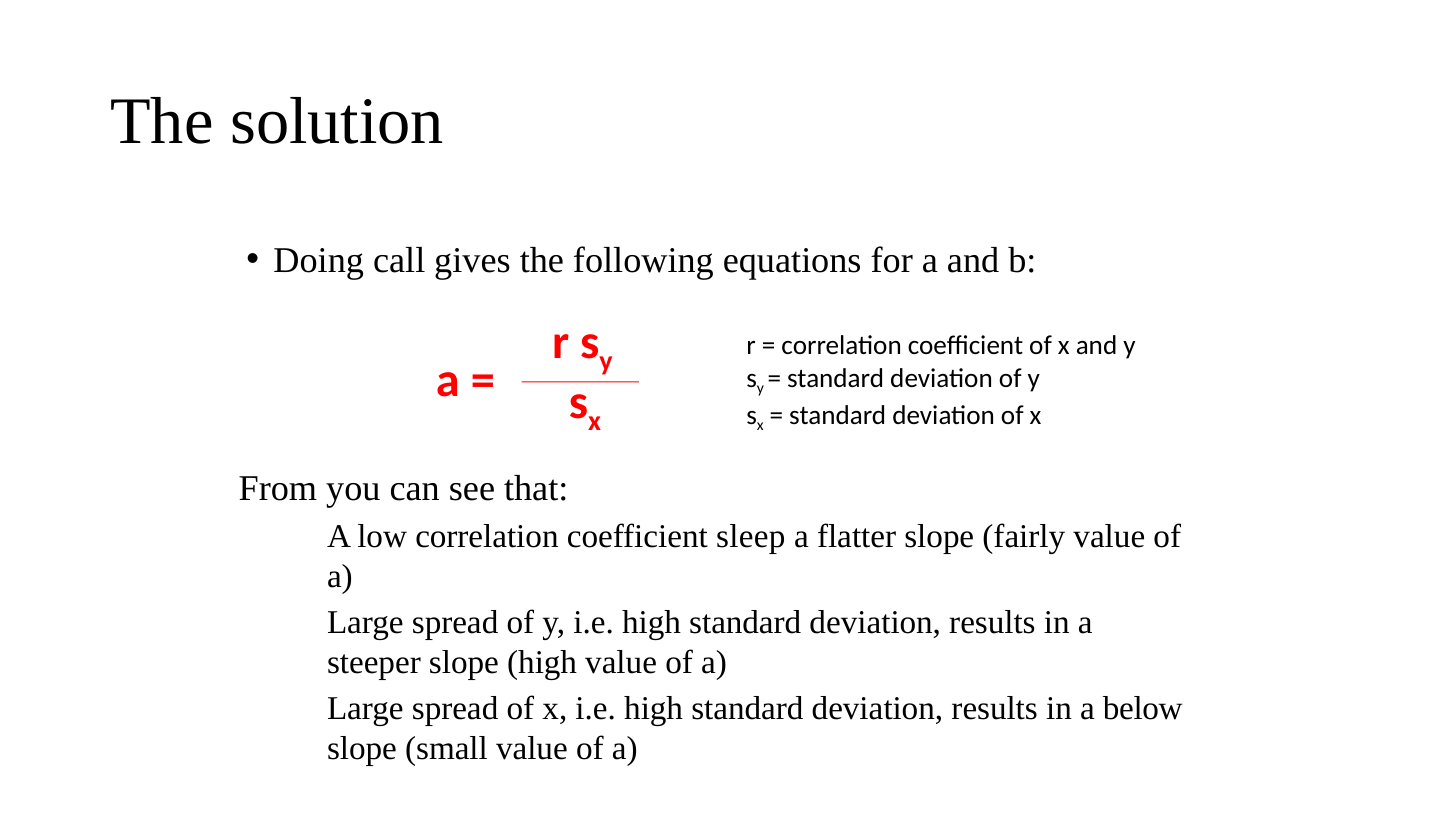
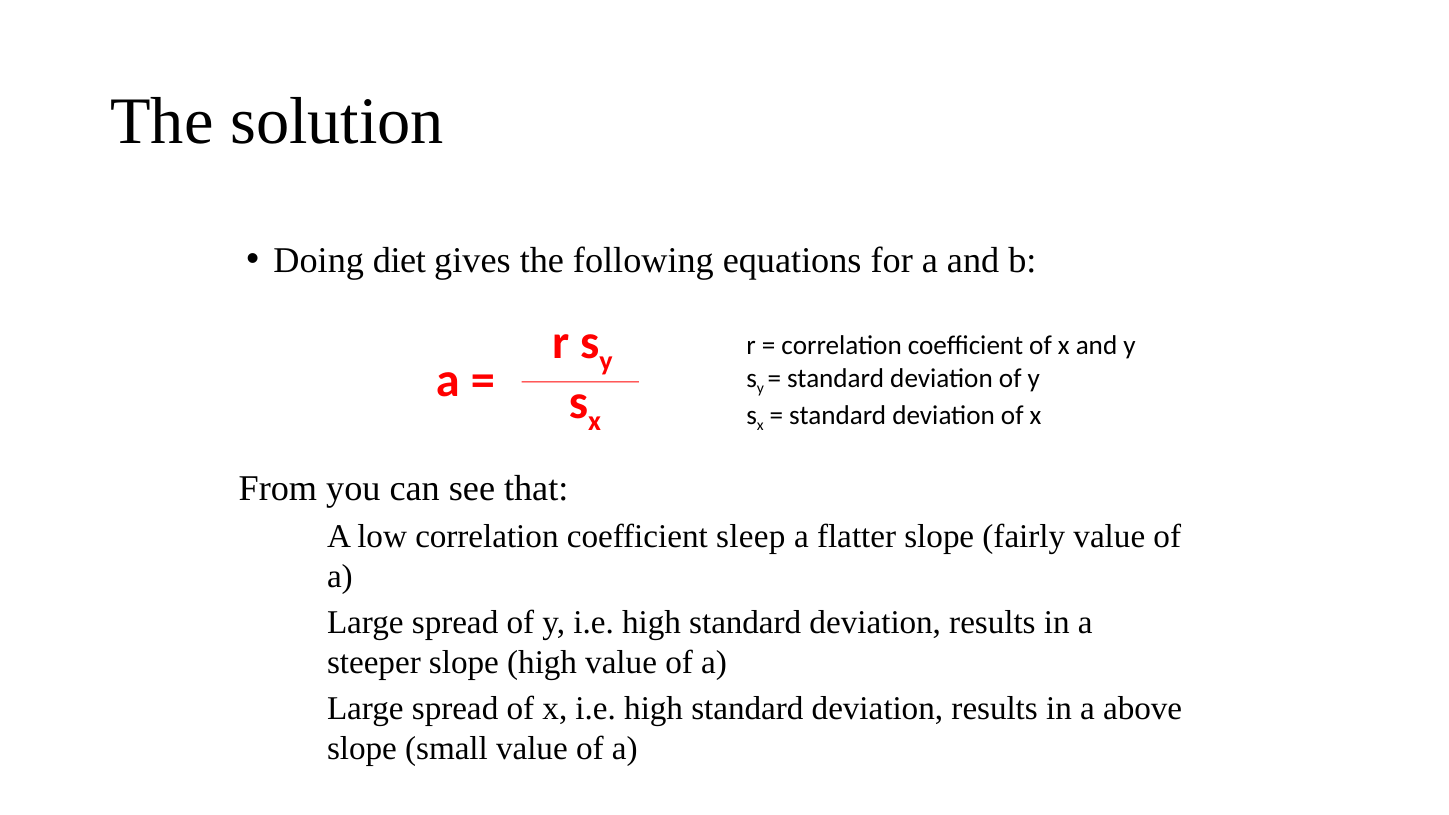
call: call -> diet (399, 260)
below: below -> above (1143, 709)
